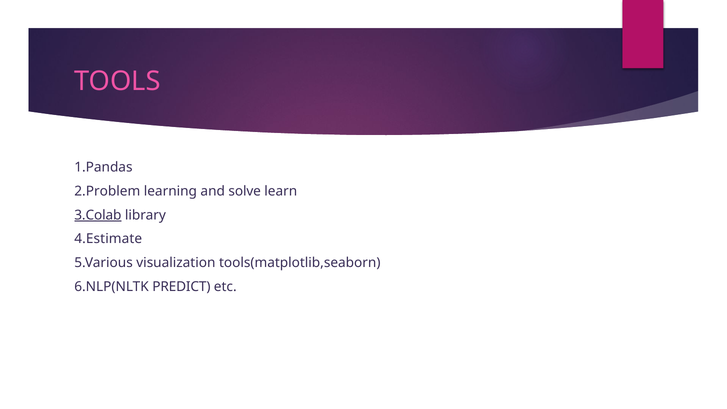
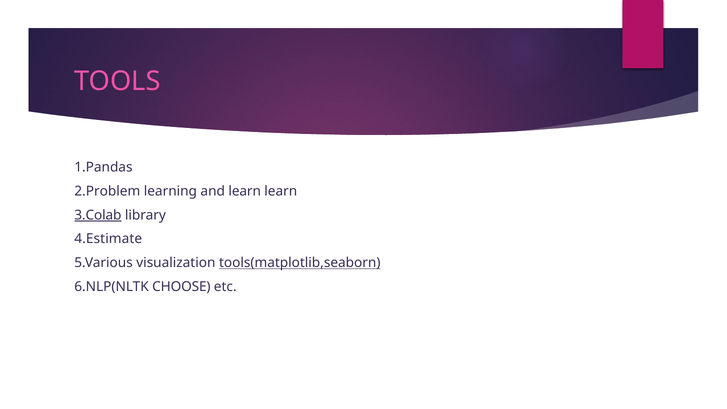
and solve: solve -> learn (245, 191)
tools(matplotlib,seaborn underline: none -> present (300, 263)
PREDICT: PREDICT -> CHOOSE (181, 287)
